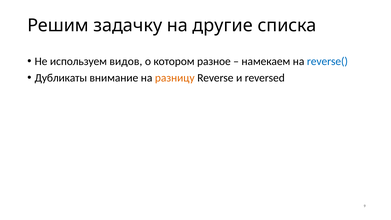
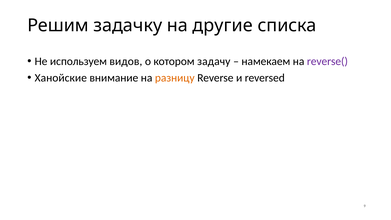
разное: разное -> задачу (214, 61)
reverse( colour: blue -> purple (327, 61)
Дубликаты: Дубликаты -> Ханойские (61, 78)
